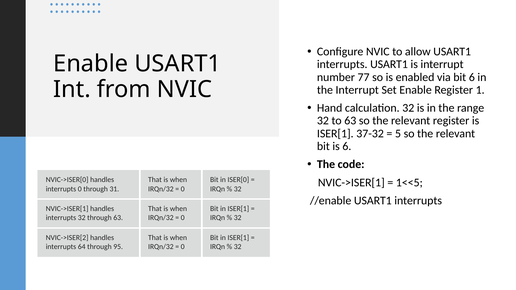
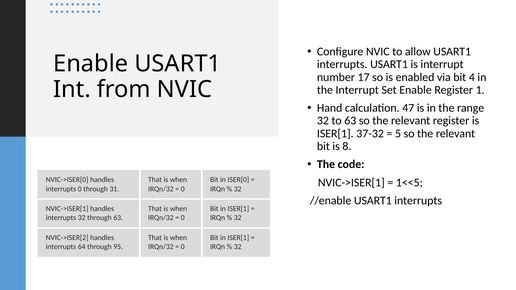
77: 77 -> 17 (364, 77)
bit 6: 6 -> 4 (472, 77)
calculation 32: 32 -> 47 (408, 108)
is 6: 6 -> 8 (347, 146)
